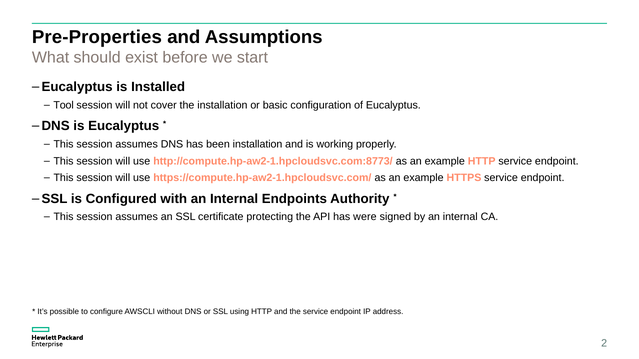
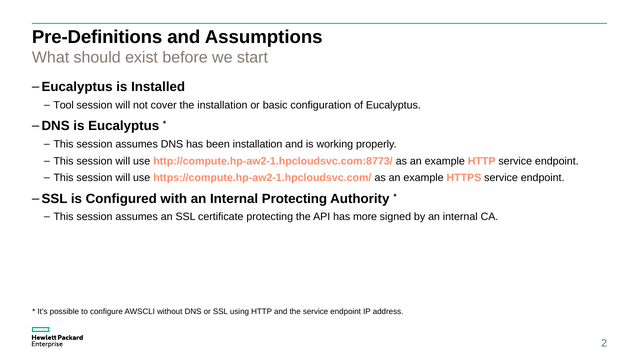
Pre-Properties: Pre-Properties -> Pre-Definitions (97, 37)
Internal Endpoints: Endpoints -> Protecting (294, 199)
were: were -> more (365, 217)
